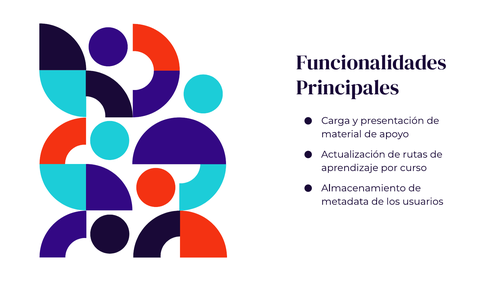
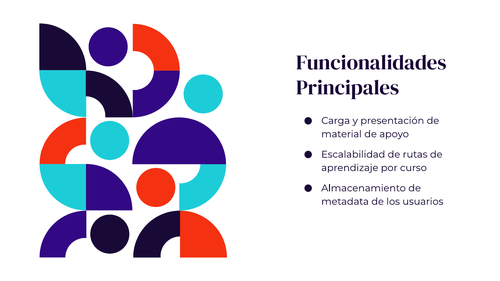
Actualización: Actualización -> Escalabilidad (353, 155)
